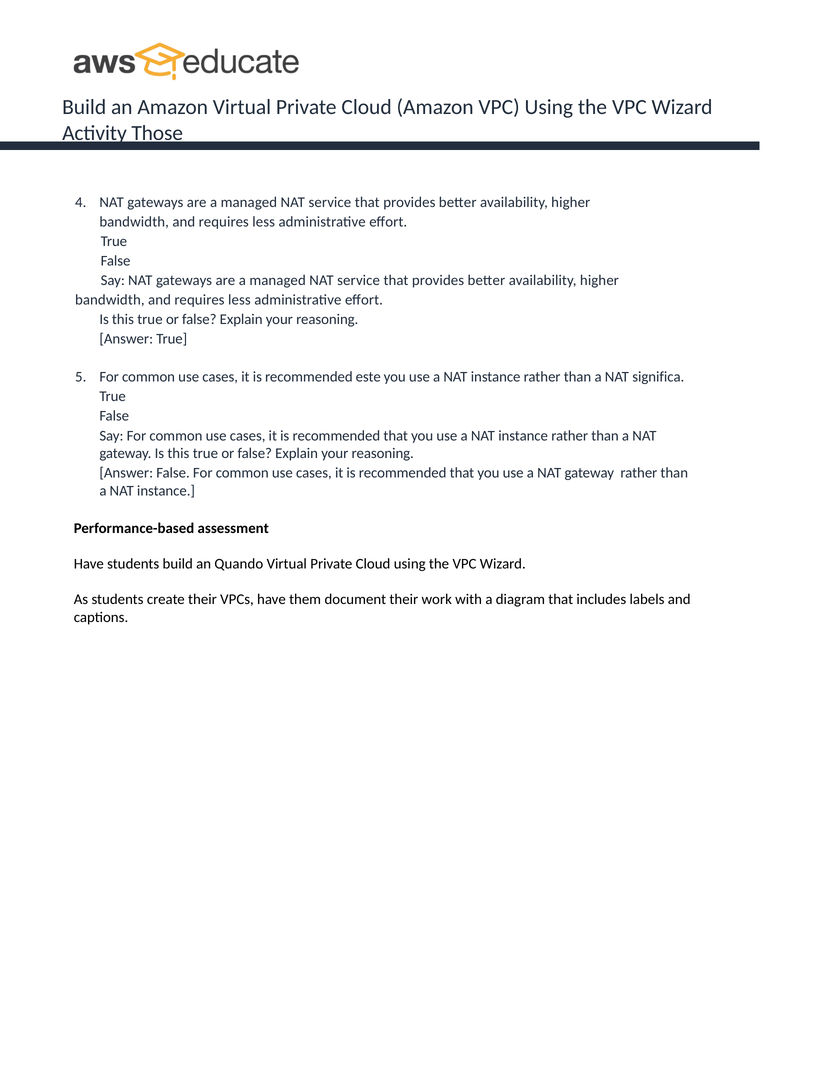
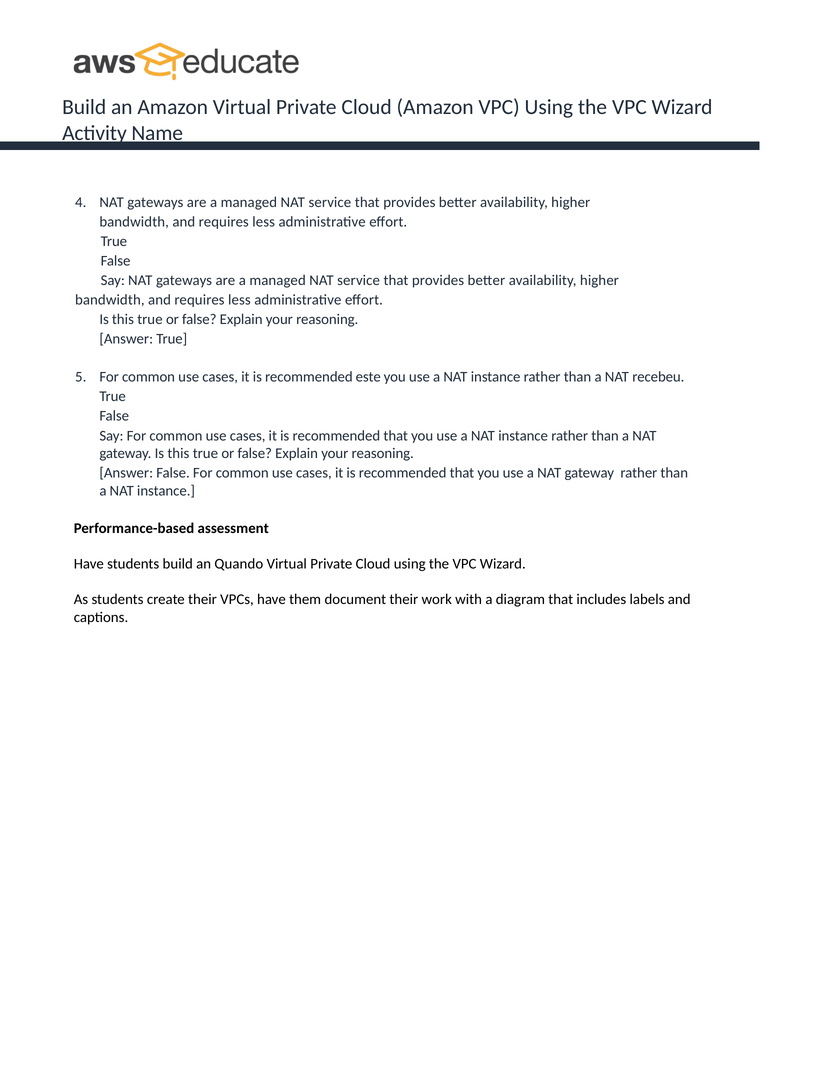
Those: Those -> Name (157, 133)
significa: significa -> recebeu (658, 377)
